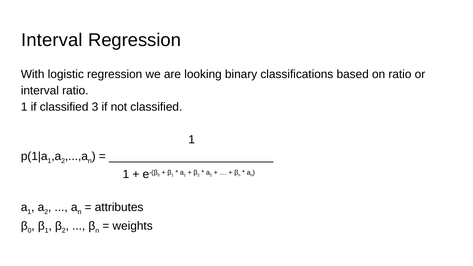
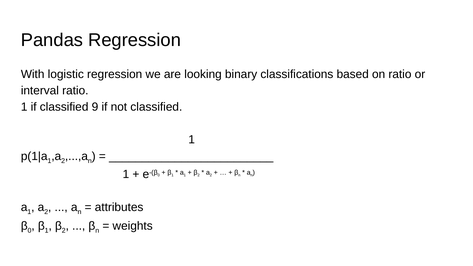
Interval: Interval -> Pandas (52, 40)
3: 3 -> 9 (95, 107)
